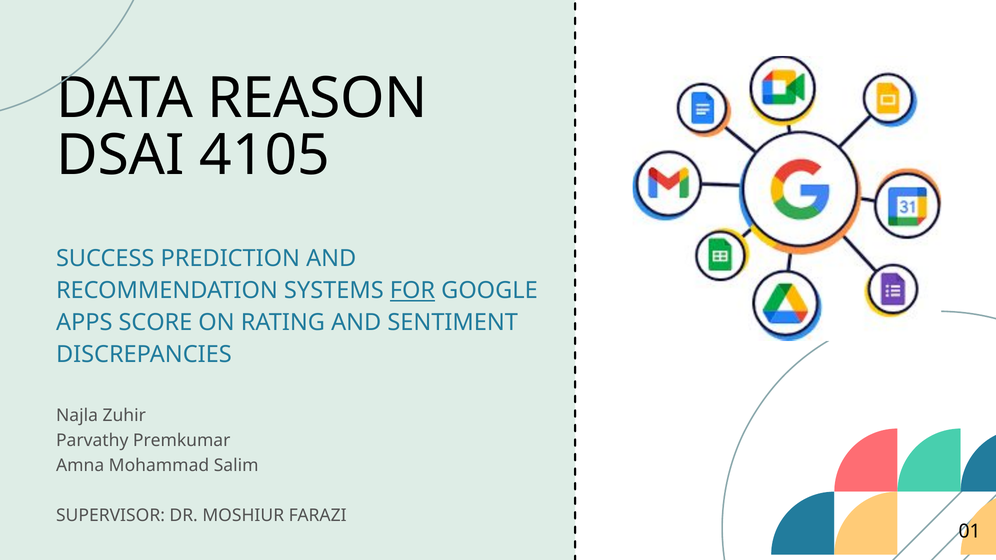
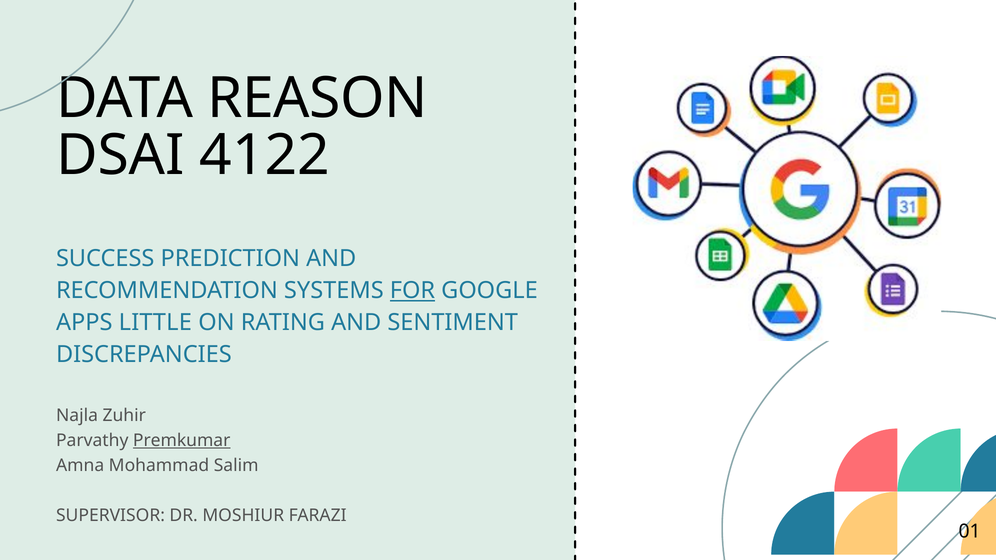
4105: 4105 -> 4122 (265, 156)
SCORE: SCORE -> LITTLE (155, 323)
Premkumar underline: none -> present (182, 441)
